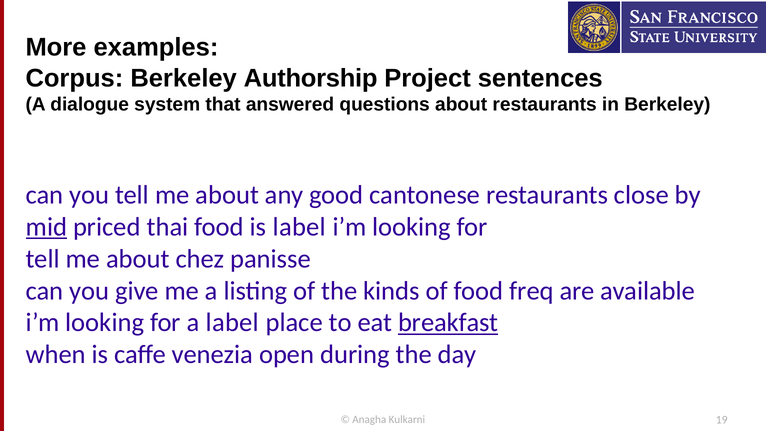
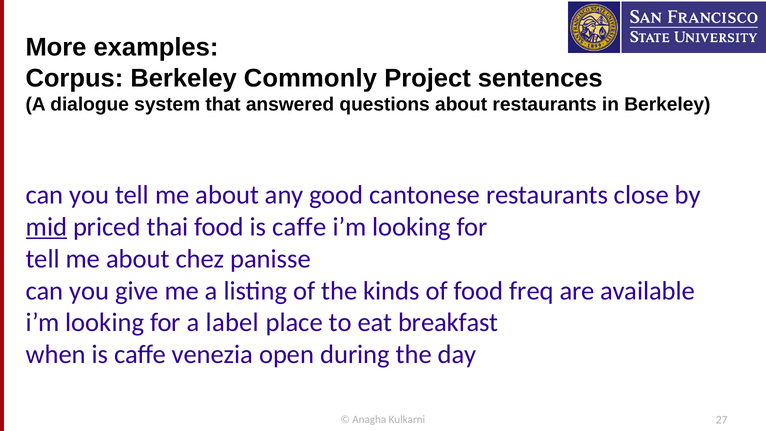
Authorship: Authorship -> Commonly (310, 78)
food is label: label -> caffe (299, 227)
breakfast underline: present -> none (448, 323)
19: 19 -> 27 (722, 420)
